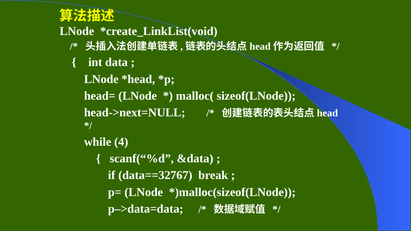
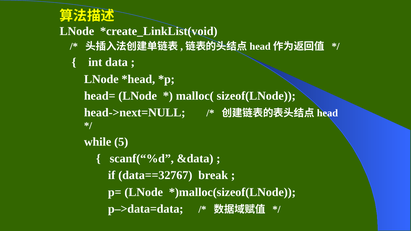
4: 4 -> 5 (121, 142)
